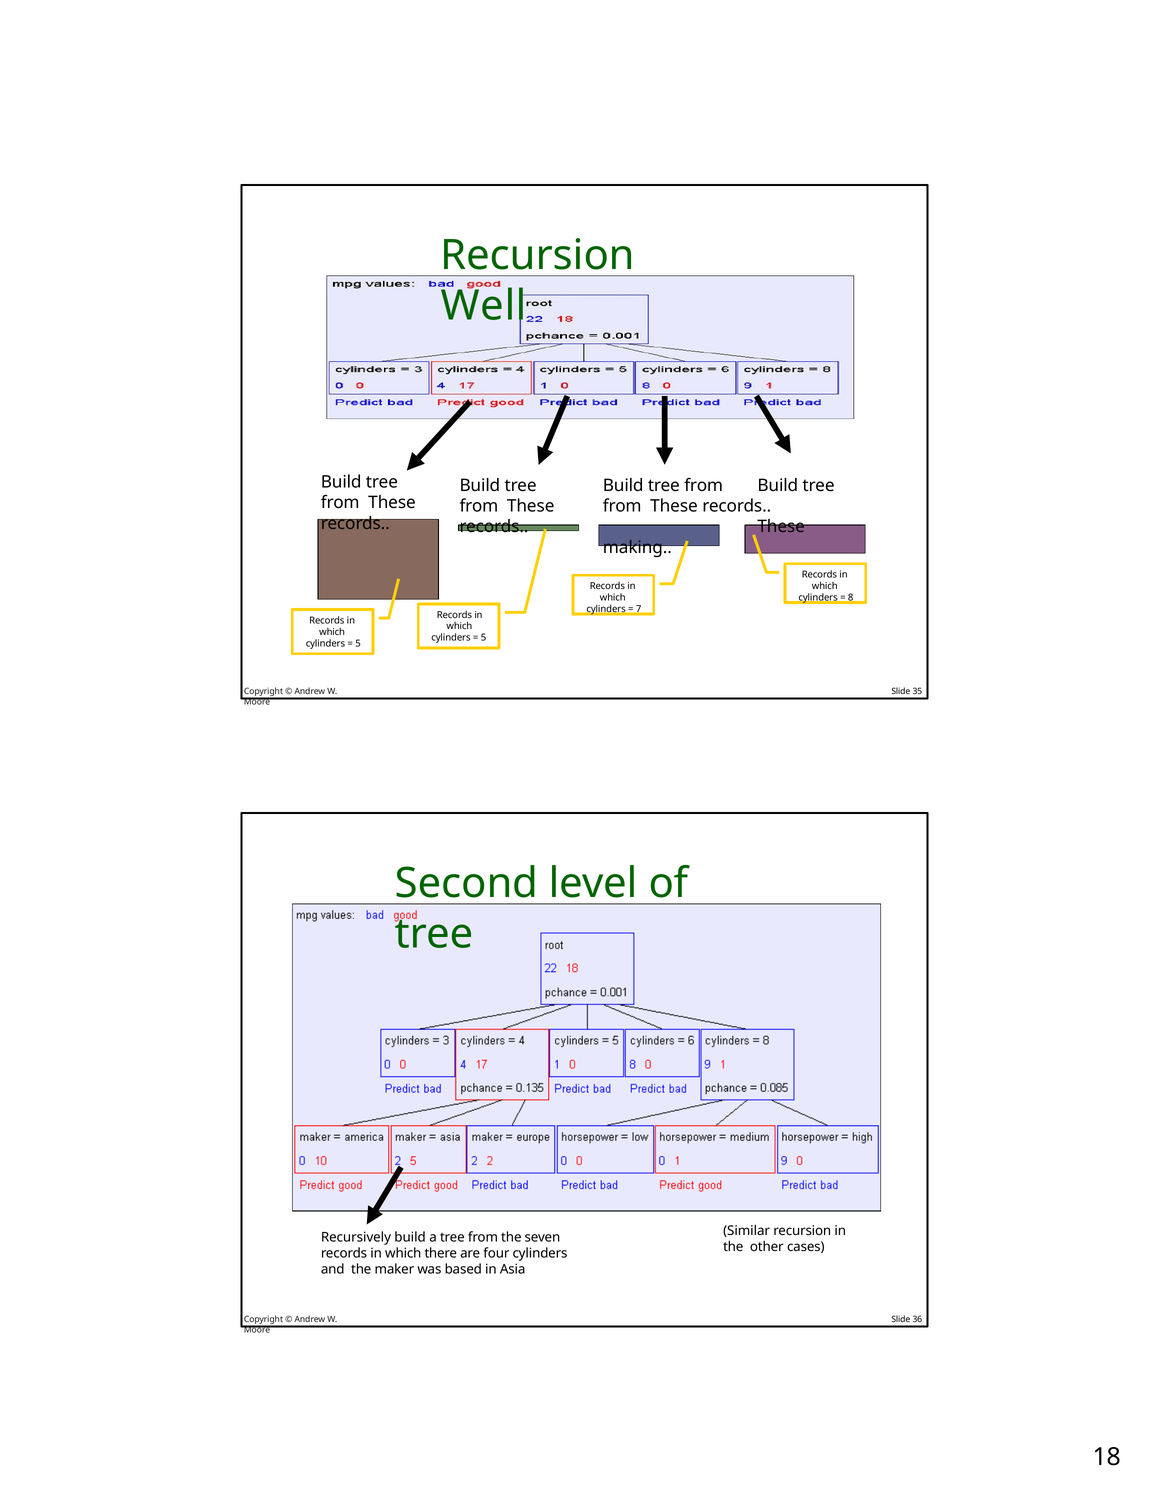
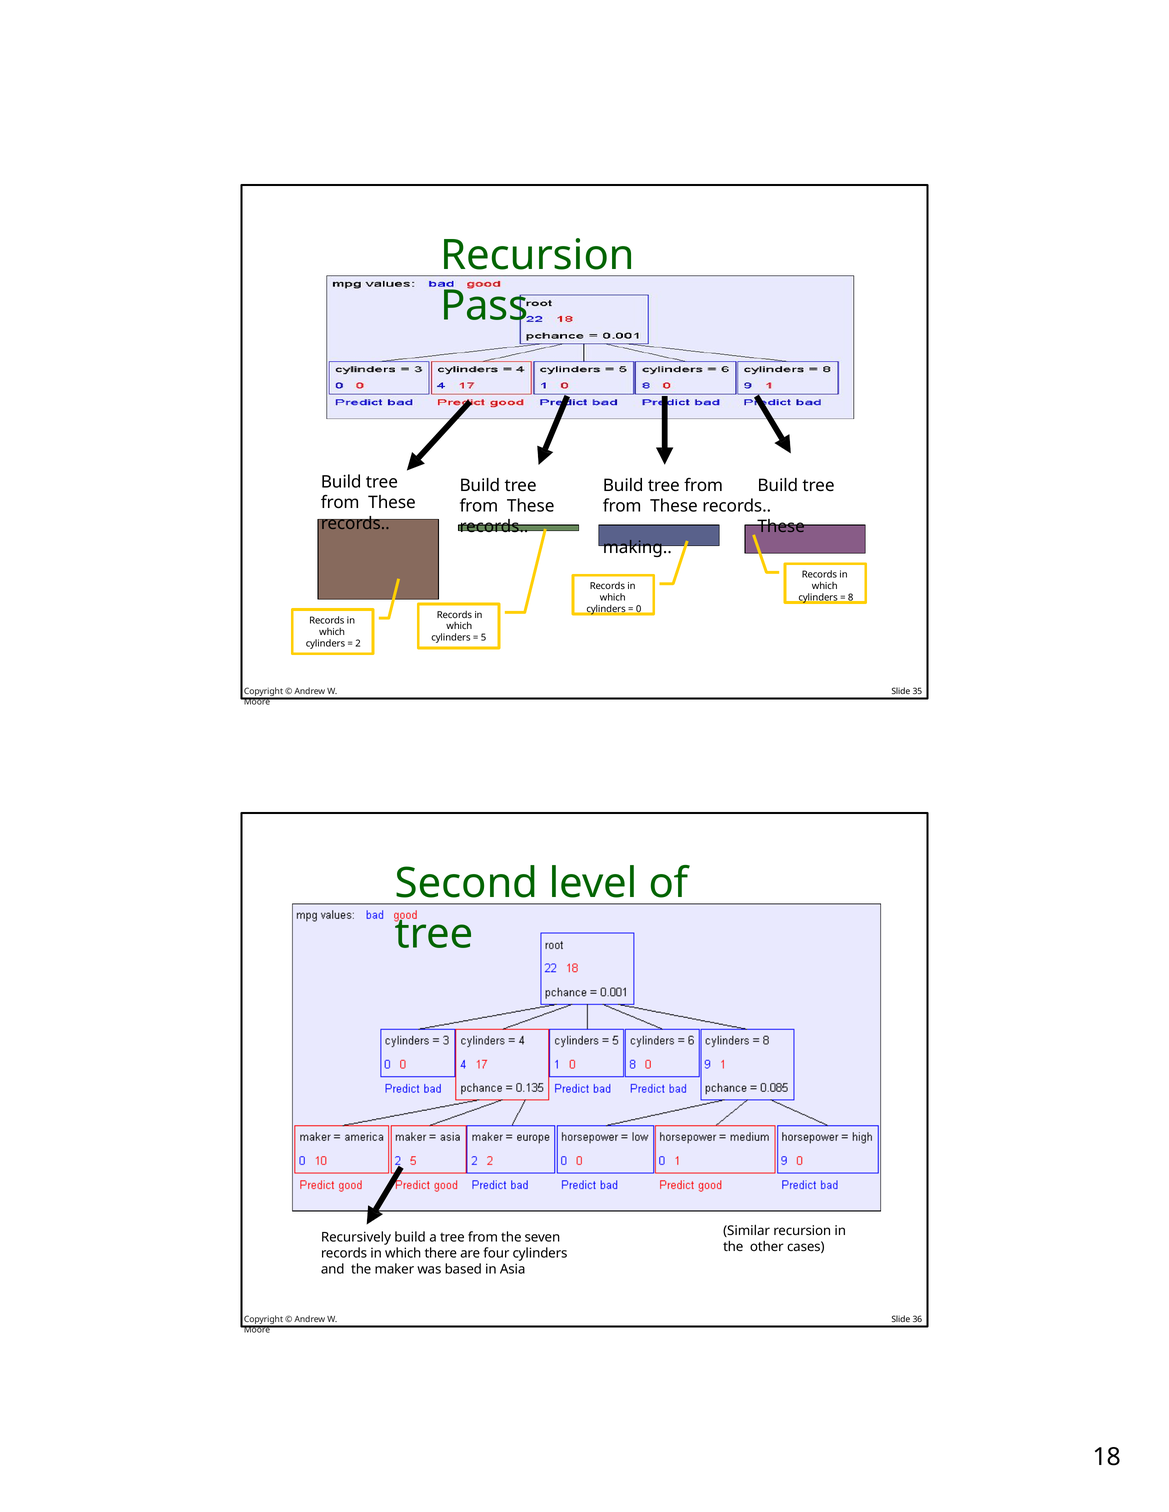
Well: Well -> Pass (484, 306)
7: 7 -> 0 (639, 609)
5: 5 -> 2 (358, 644)
